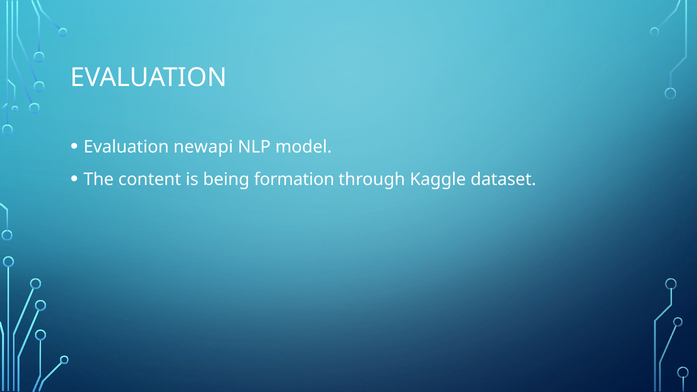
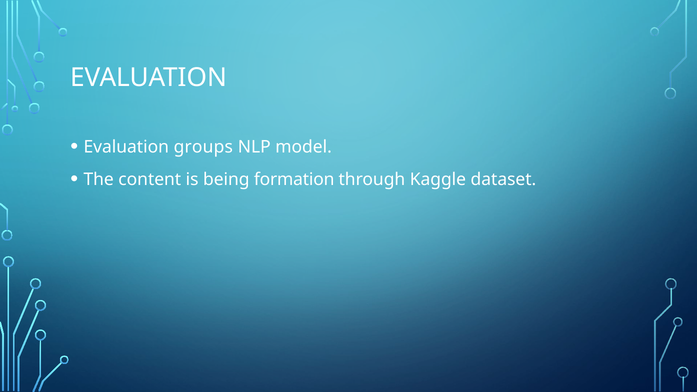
newapi: newapi -> groups (203, 147)
